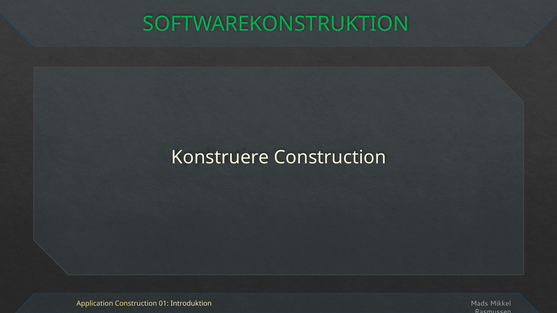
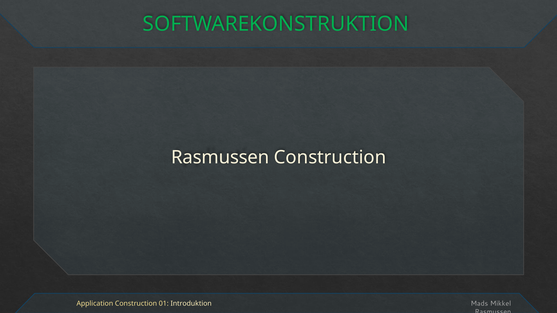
Konstruere: Konstruere -> Rasmussen (220, 158)
